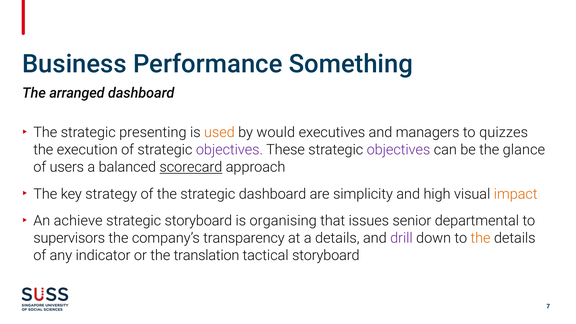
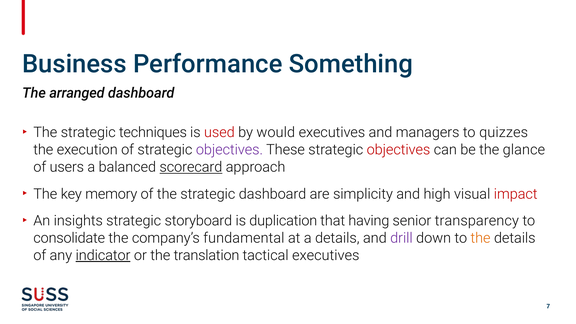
presenting: presenting -> techniques (153, 133)
used colour: orange -> red (219, 133)
objectives colour: purple -> red (398, 150)
strategy: strategy -> memory (111, 194)
impact colour: orange -> red (516, 194)
achieve: achieve -> insights (78, 221)
organising: organising -> duplication (283, 221)
issues: issues -> having (369, 221)
departmental: departmental -> transparency (477, 221)
supervisors: supervisors -> consolidate (69, 238)
transparency: transparency -> fundamental (244, 238)
indicator underline: none -> present (103, 255)
tactical storyboard: storyboard -> executives (326, 255)
